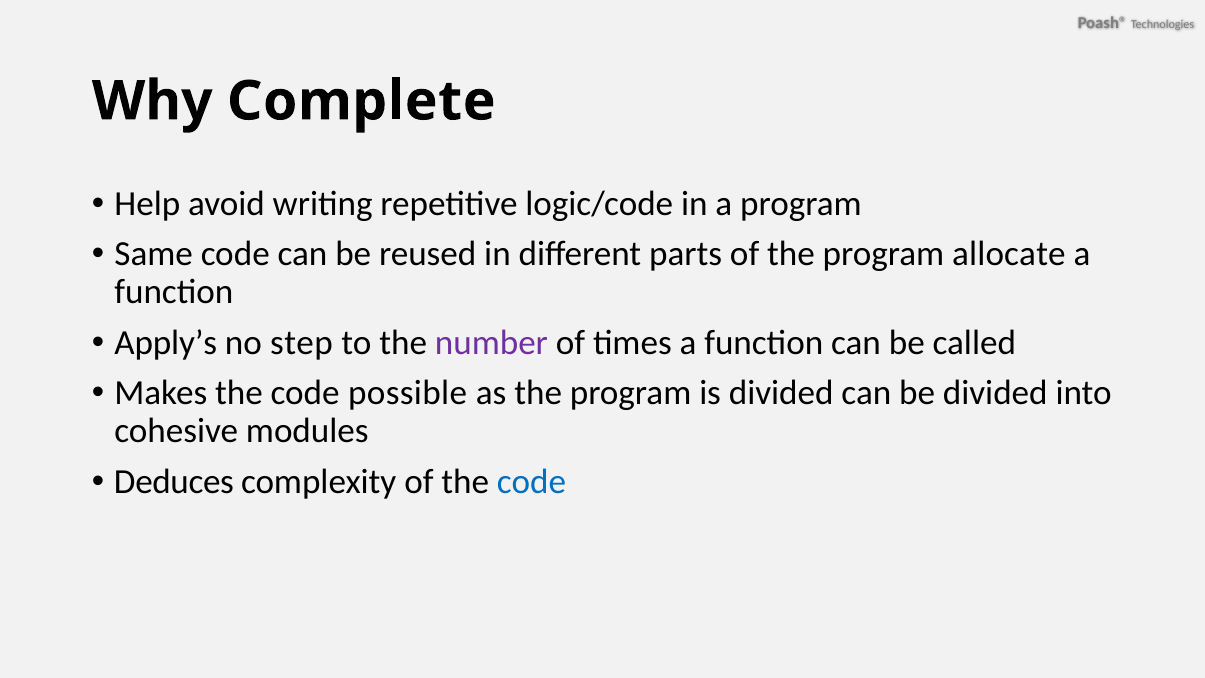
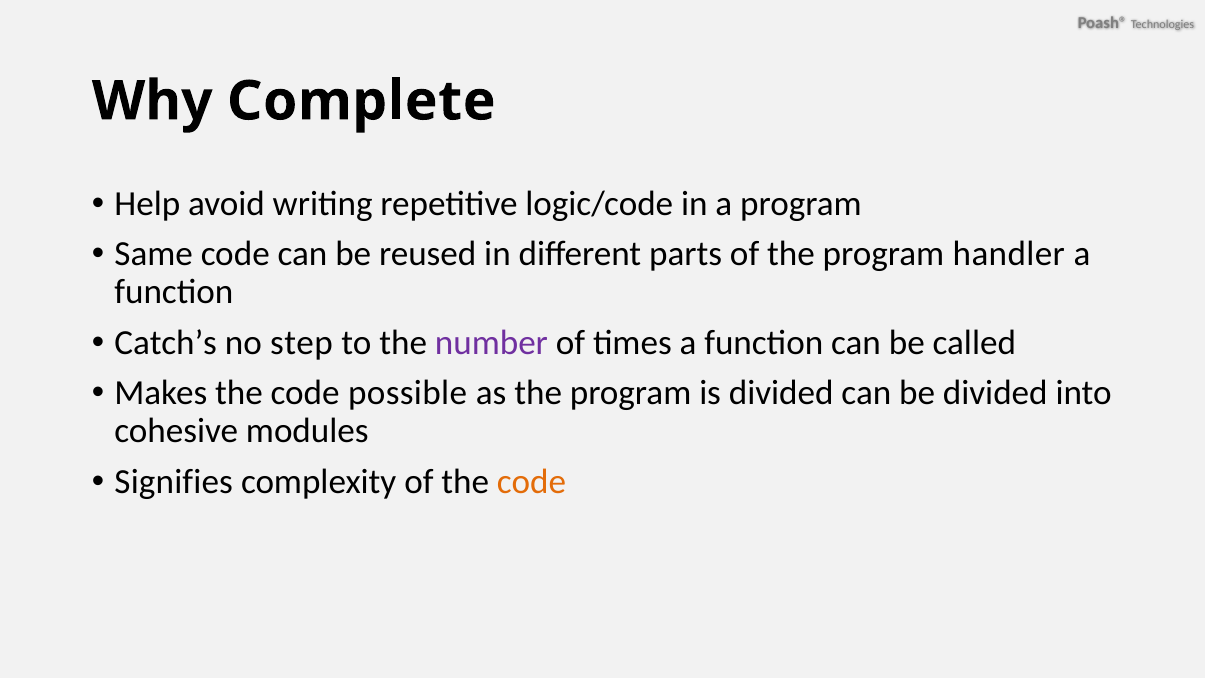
allocate: allocate -> handler (1009, 254)
Apply’s: Apply’s -> Catch’s (166, 343)
Deduces: Deduces -> Signifies (174, 482)
code colour: blue -> orange (531, 482)
